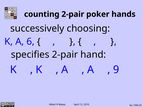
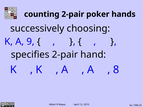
6: 6 -> 9 (30, 42)
9: 9 -> 8 (116, 70)
